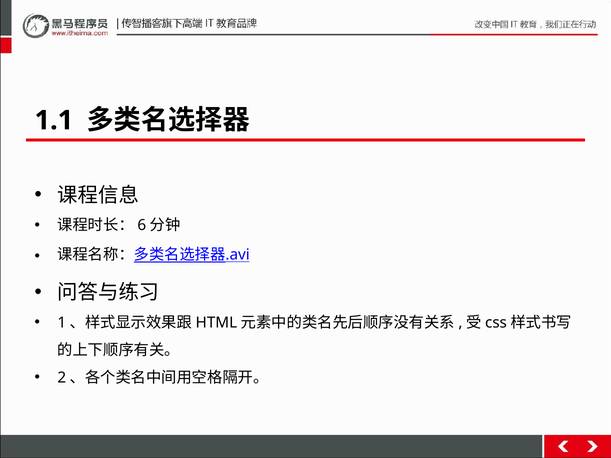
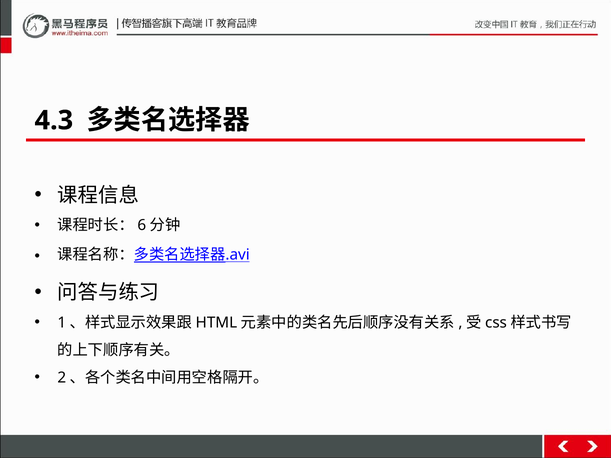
1.1: 1.1 -> 4.3 (54, 120)
